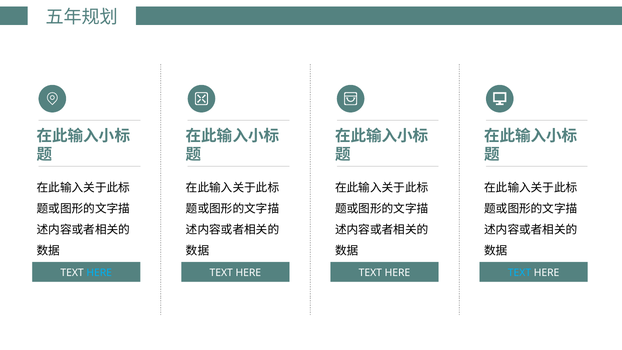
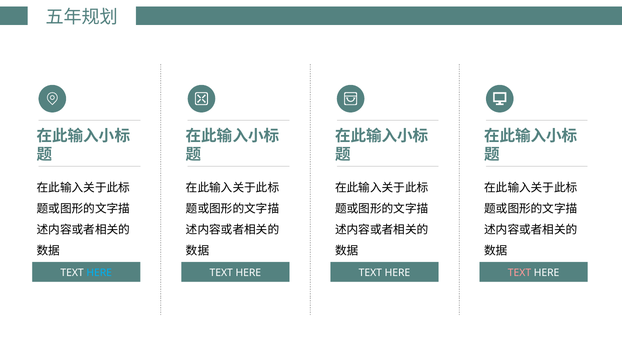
TEXT colour: light blue -> pink (520, 273)
